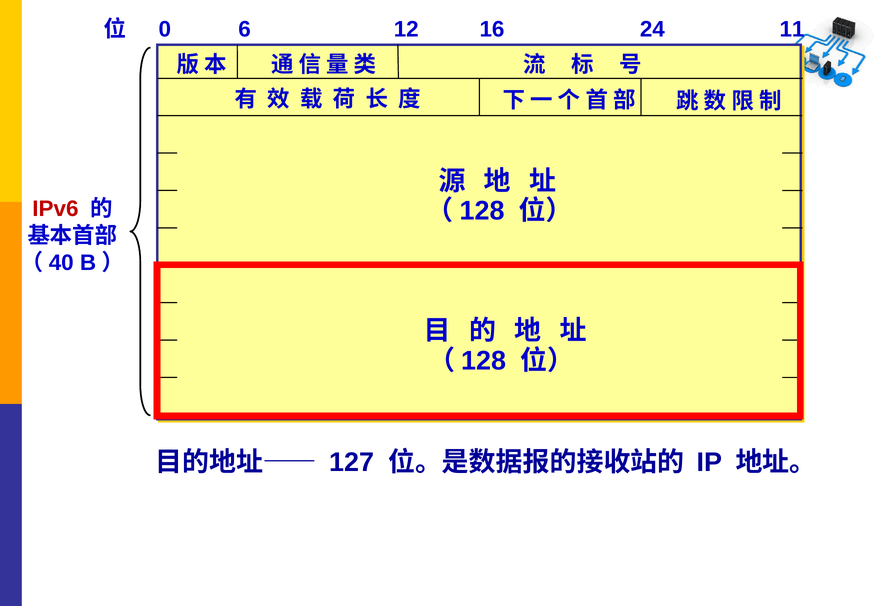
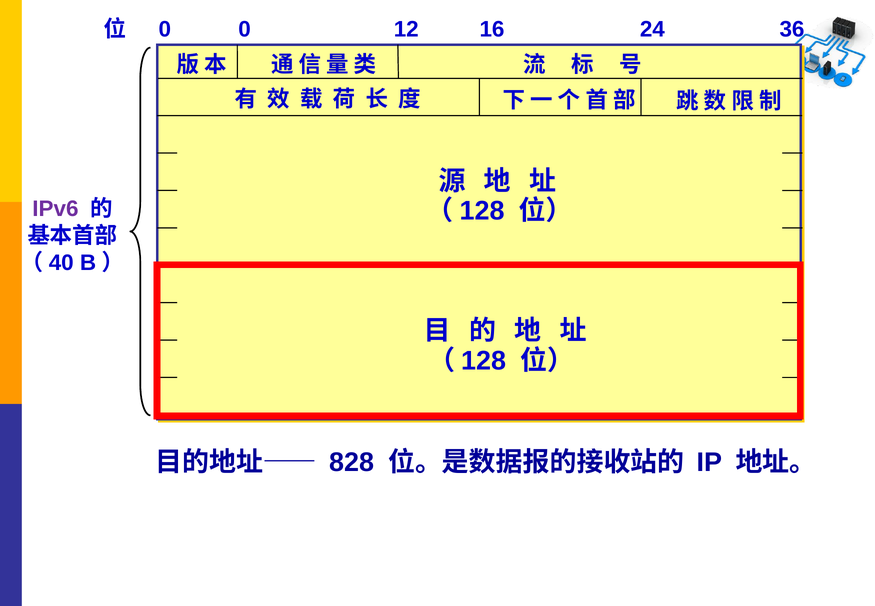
0 6: 6 -> 0 (245, 29)
11: 11 -> 36 (792, 29)
IPv6 colour: red -> purple (55, 209)
127: 127 -> 828 (352, 462)
